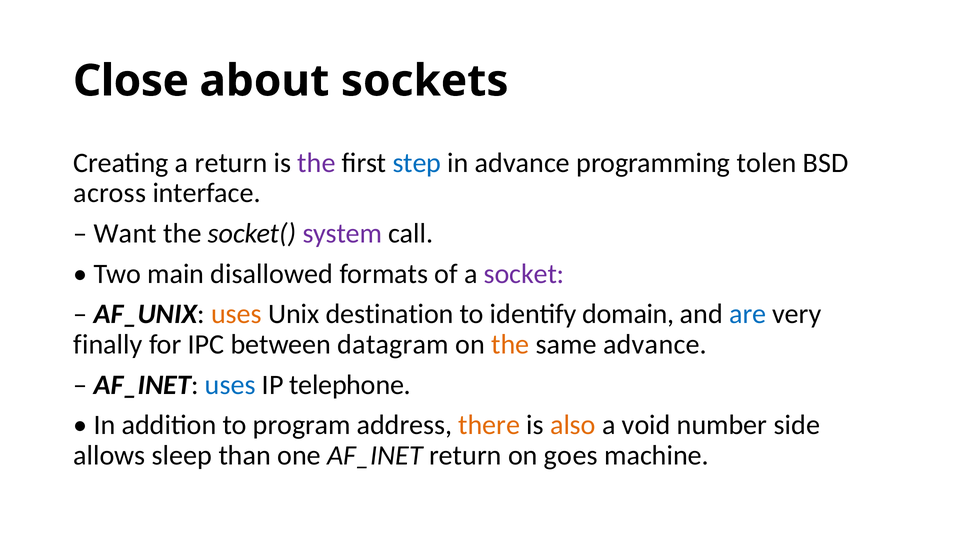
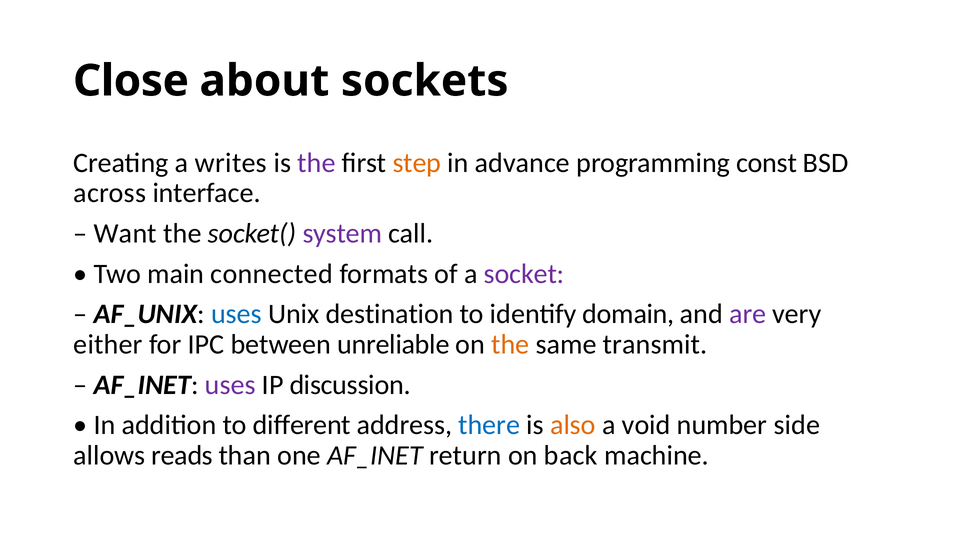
a return: return -> writes (231, 163)
step colour: blue -> orange (417, 163)
tolen: tolen -> const (767, 163)
disallowed: disallowed -> connected (272, 274)
uses colour: orange -> blue (236, 314)
are colour: blue -> purple (748, 314)
finally: finally -> either (108, 345)
datagram: datagram -> unreliable (393, 345)
same advance: advance -> transmit (655, 345)
uses colour: blue -> purple (230, 385)
telephone: telephone -> discussion (350, 385)
program: program -> different (302, 425)
there colour: orange -> blue (489, 425)
sleep: sleep -> reads (182, 456)
goes: goes -> back (571, 456)
